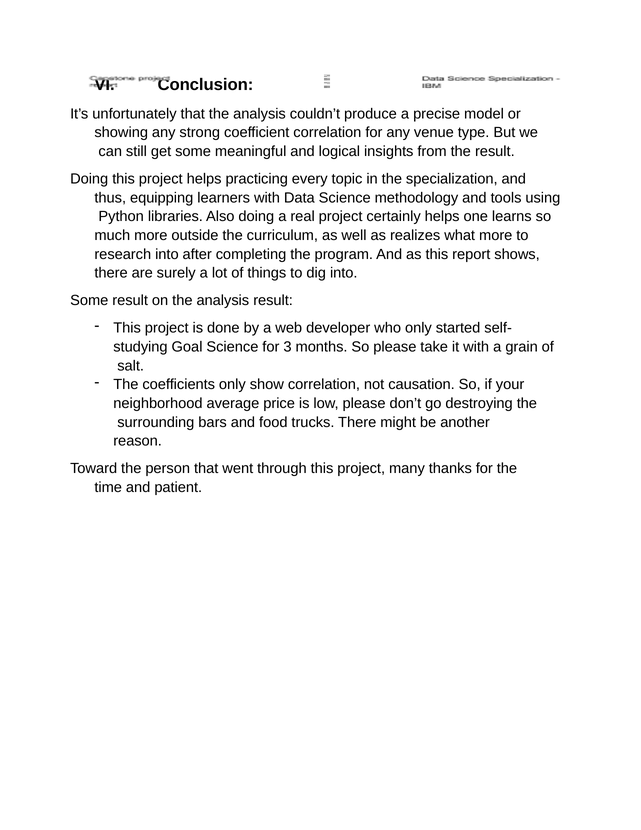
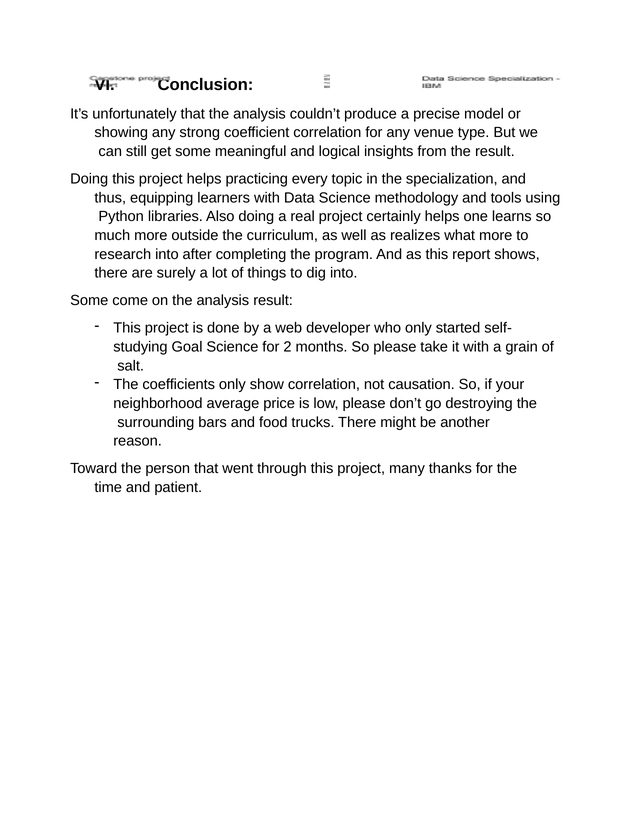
Some result: result -> come (130, 300)
3: 3 -> 2 (287, 347)
